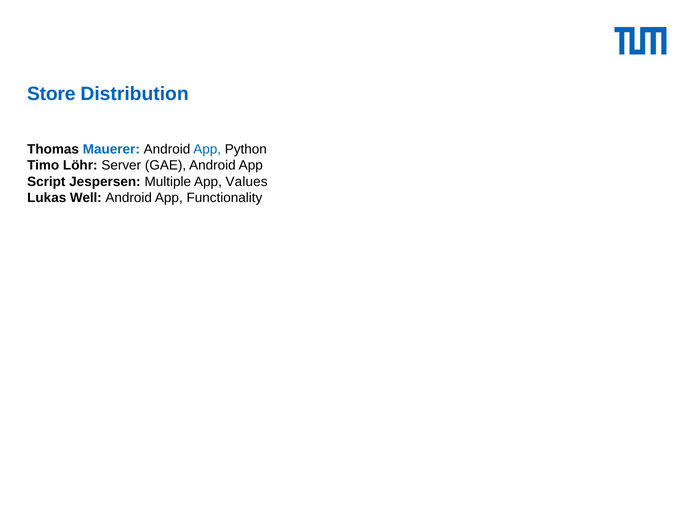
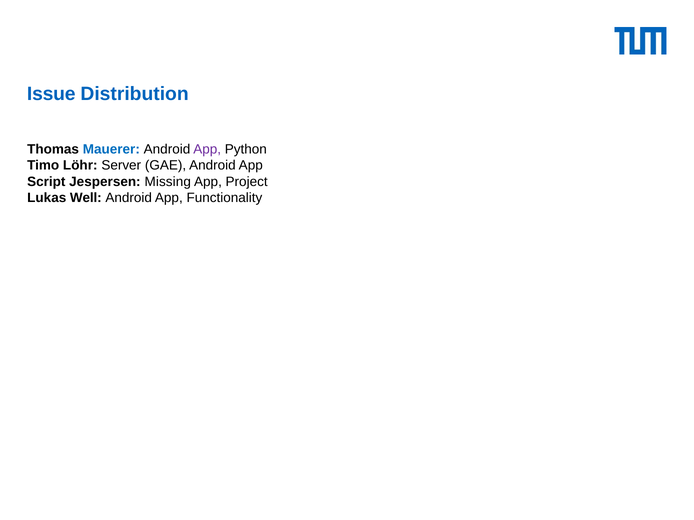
Store: Store -> Issue (51, 94)
App colour: blue -> purple (207, 149)
Multiple: Multiple -> Missing (168, 182)
Values: Values -> Project (247, 182)
